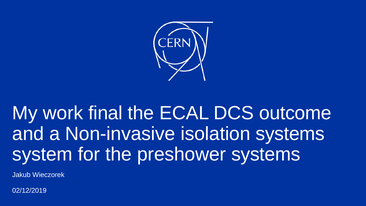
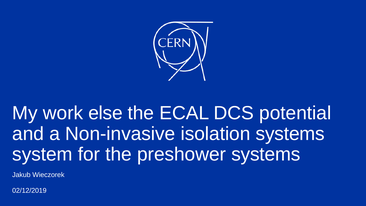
final: final -> else (105, 113)
outcome: outcome -> potential (295, 113)
